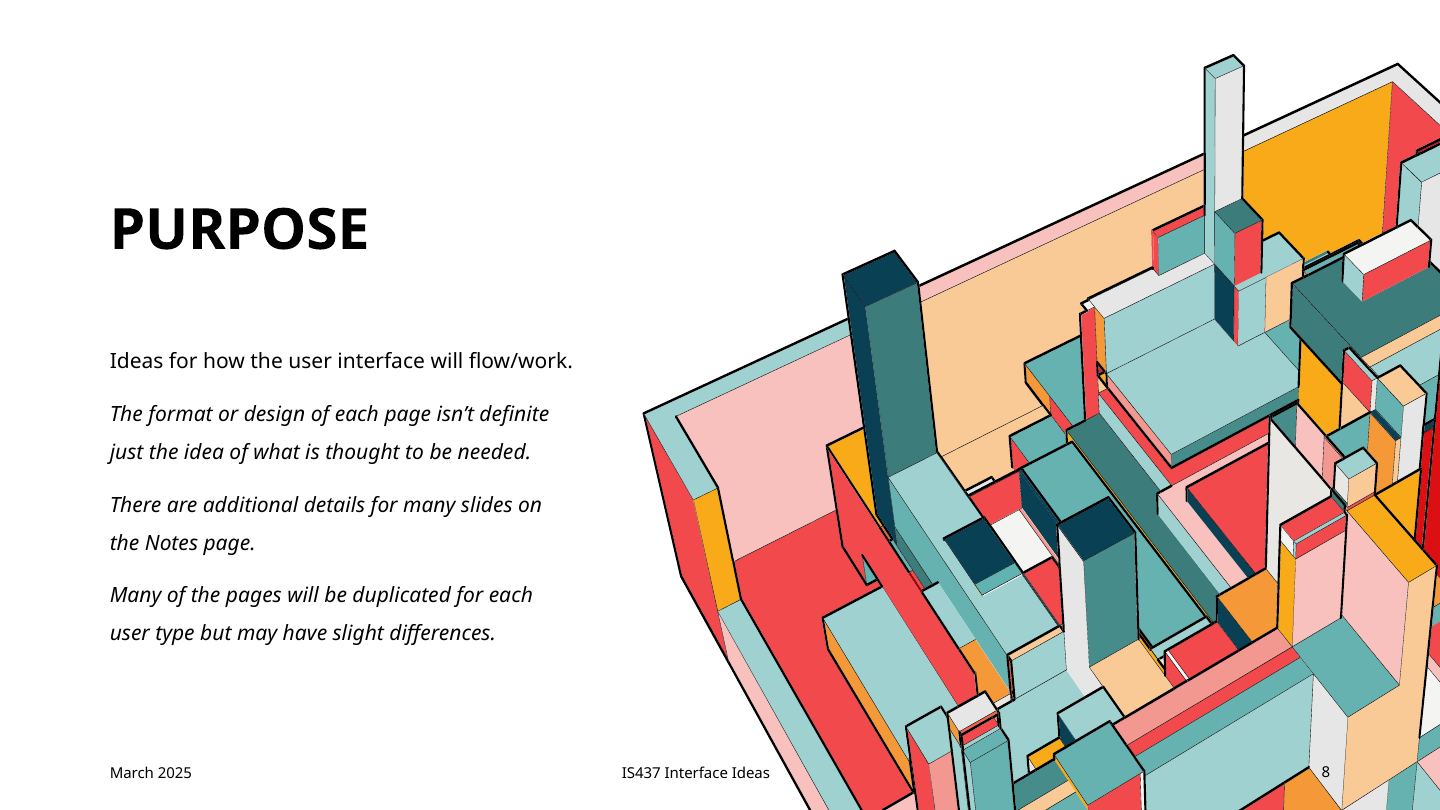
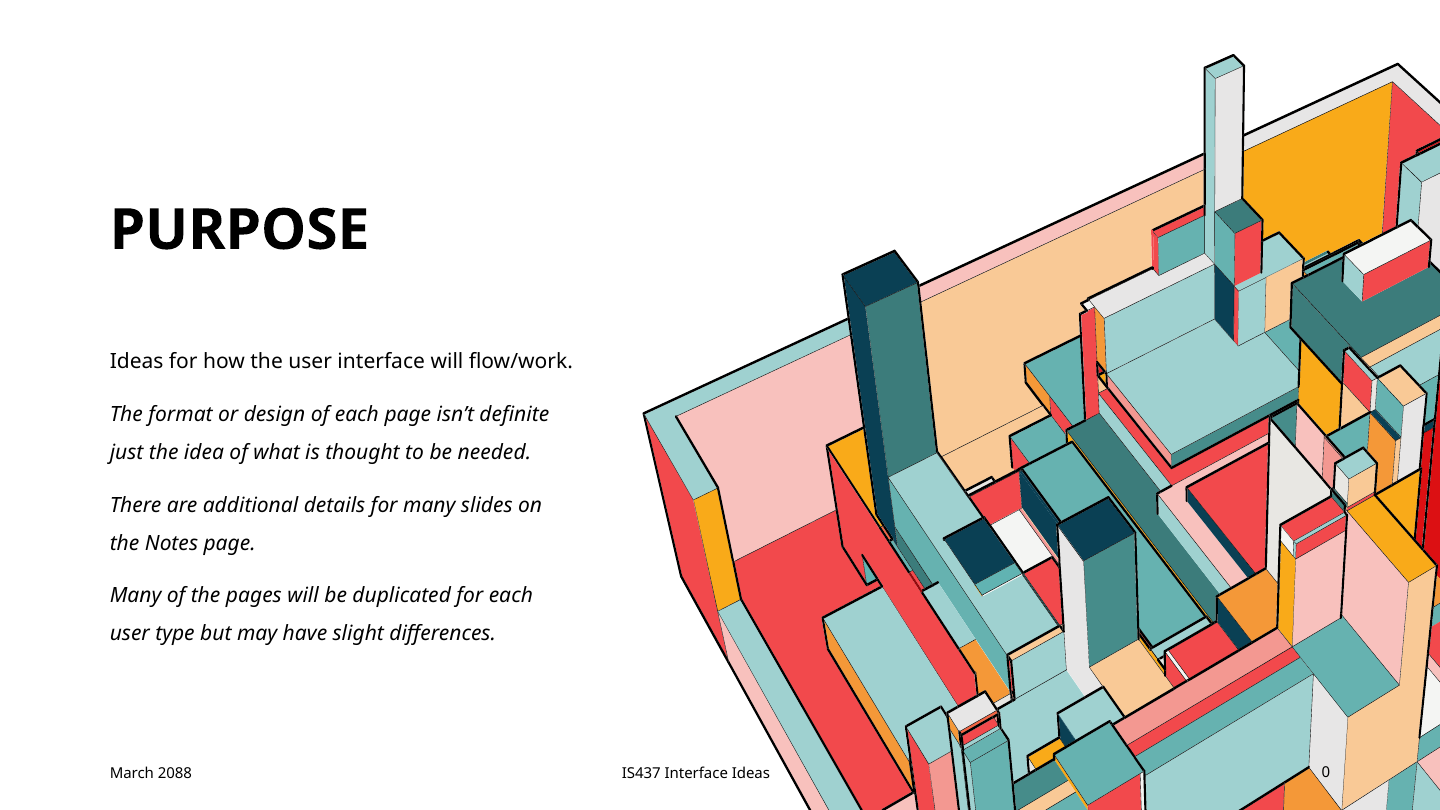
2025: 2025 -> 2088 (175, 773)
8: 8 -> 0 (1326, 772)
